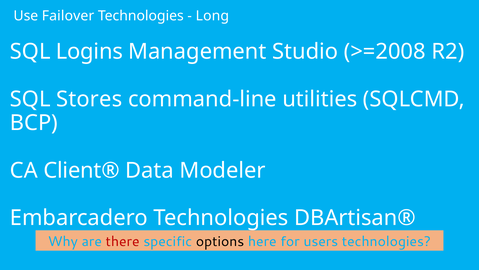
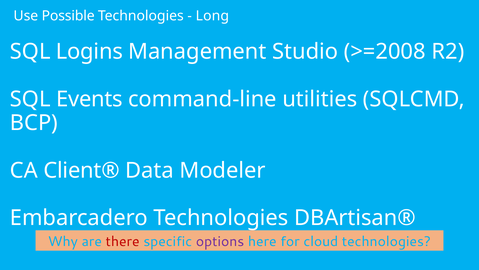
Failover: Failover -> Possible (68, 16)
Stores: Stores -> Events (89, 99)
options colour: black -> purple (220, 241)
users: users -> cloud (321, 241)
